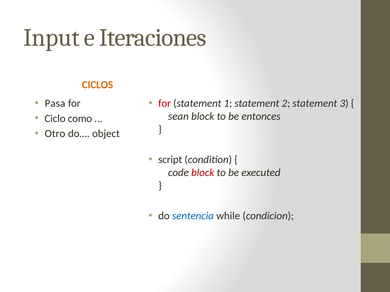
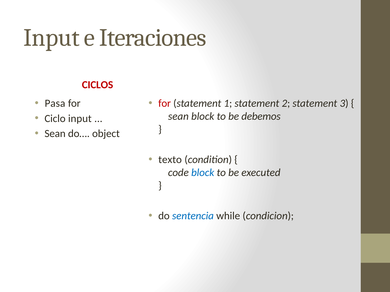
CICLOS colour: orange -> red (98, 85)
entonces: entonces -> debemos (261, 116)
Ciclo como: como -> input (80, 119)
Otro: Otro -> Sean (55, 134)
script: script -> texto (170, 160)
block colour: red -> blue (203, 173)
